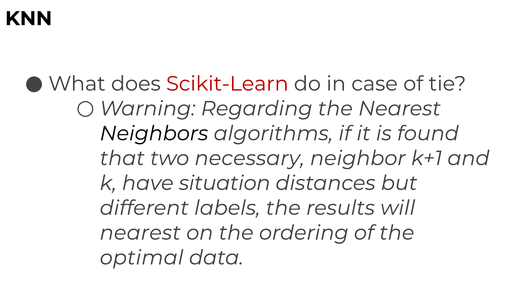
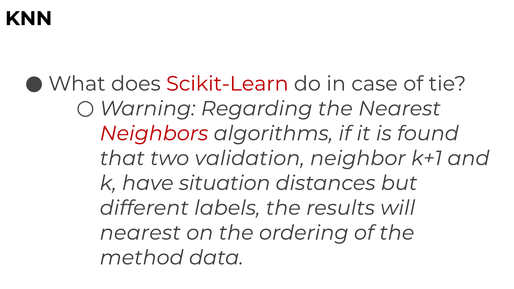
Neighbors colour: black -> red (154, 133)
necessary: necessary -> validation (250, 158)
optimal: optimal -> method (142, 258)
